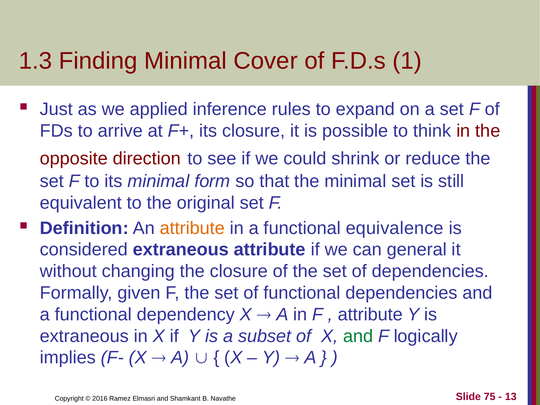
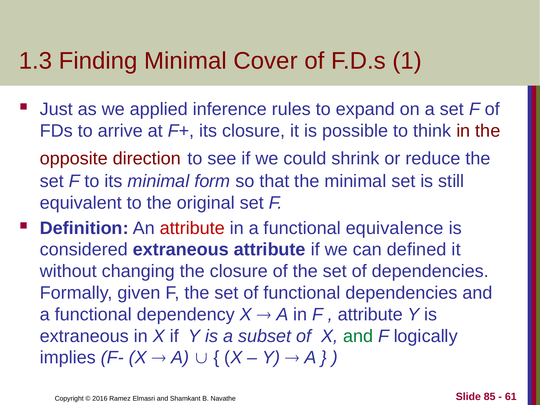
attribute colour: orange -> red (192, 228)
general: general -> defined (417, 250)
75: 75 -> 85 (490, 397)
13: 13 -> 61 (511, 397)
